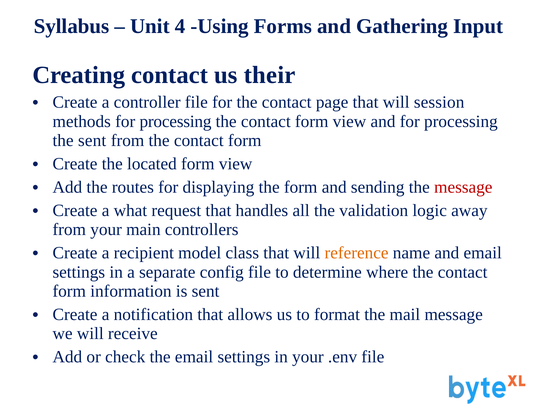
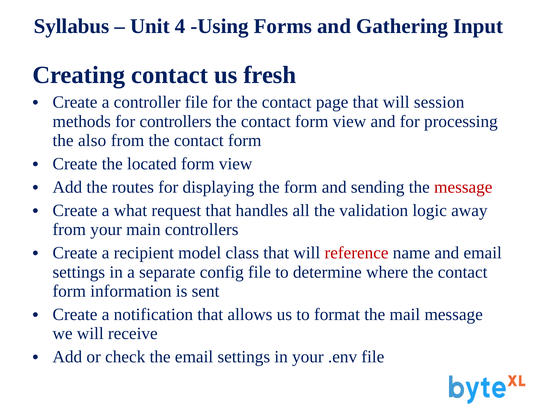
their: their -> fresh (270, 75)
methods for processing: processing -> controllers (176, 121)
the sent: sent -> also (92, 141)
reference colour: orange -> red (357, 253)
